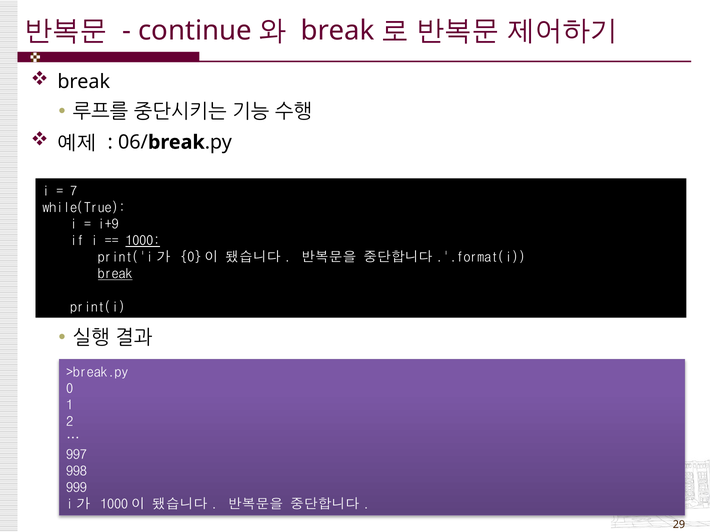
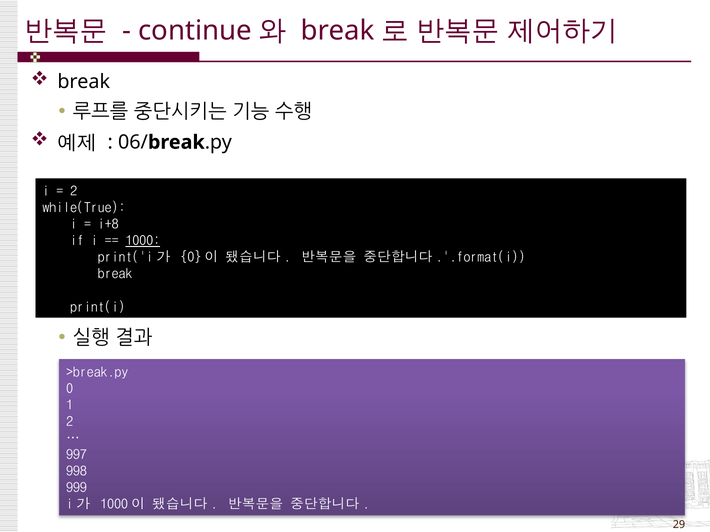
7: 7 -> 2 (74, 191)
i+9: i+9 -> i+8 (108, 224)
break underline: present -> none (115, 274)
